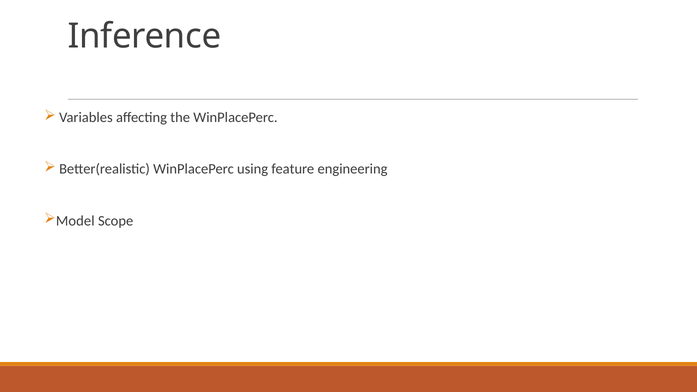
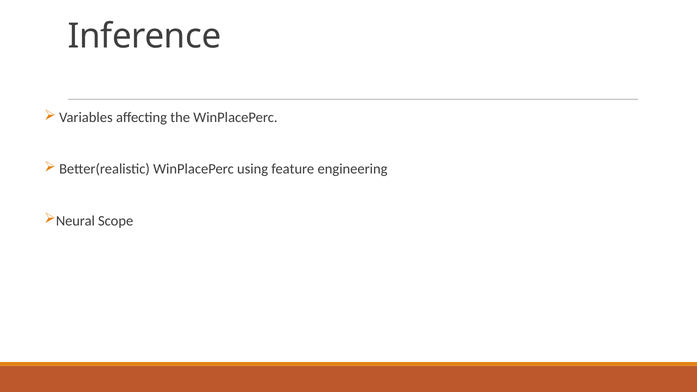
Model: Model -> Neural (75, 221)
